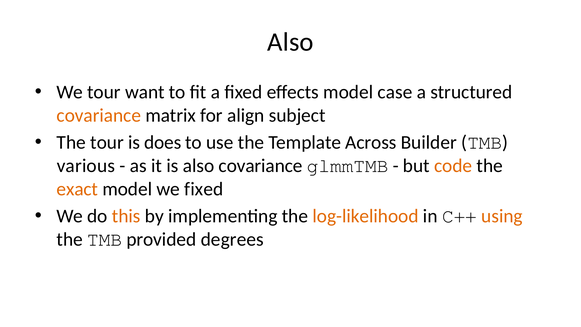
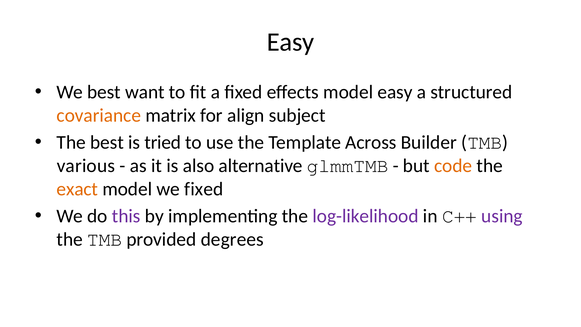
Also: Also -> Easy (291, 42)
We tour: tour -> best (104, 92)
model case: case -> easy (395, 92)
The tour: tour -> best (107, 142)
does: does -> tried (163, 142)
also covariance: covariance -> alternative (261, 166)
this colour: orange -> purple (126, 216)
log-likelihood colour: orange -> purple (366, 216)
using colour: orange -> purple (502, 216)
